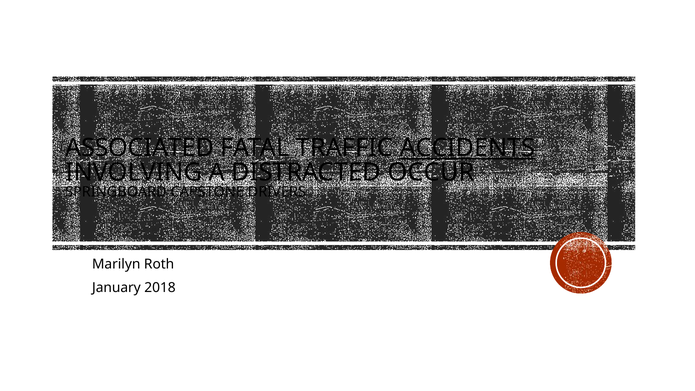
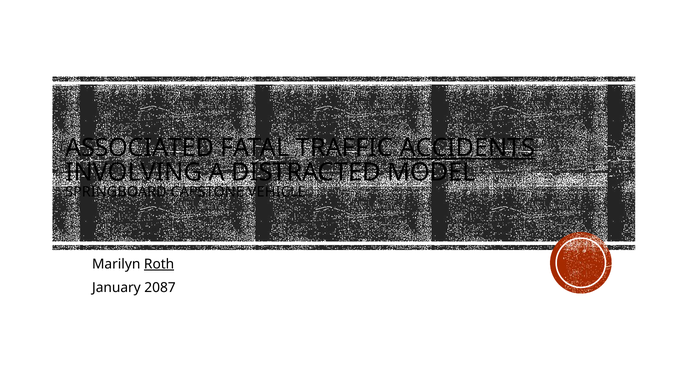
OCCUR: OCCUR -> MODEL (431, 172)
DRIVERS: DRIVERS -> VEHICLE (277, 192)
Roth underline: none -> present (159, 264)
2018: 2018 -> 2087 (160, 288)
